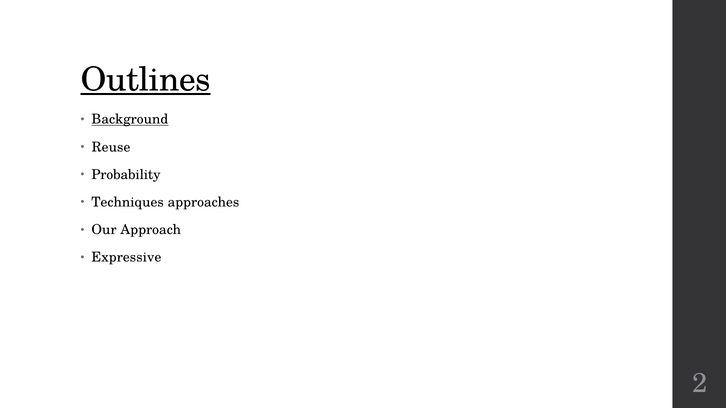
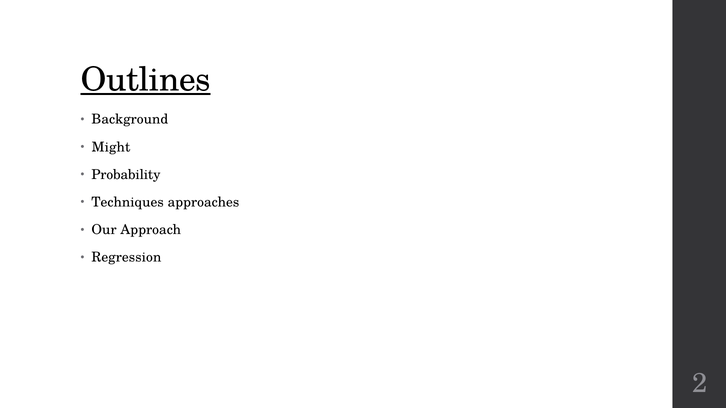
Background underline: present -> none (130, 120)
Reuse: Reuse -> Might (111, 147)
Expressive: Expressive -> Regression (126, 258)
